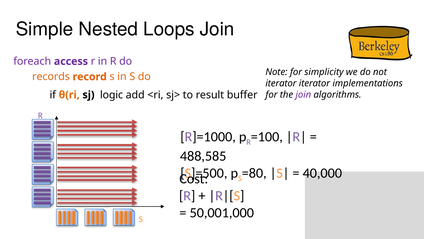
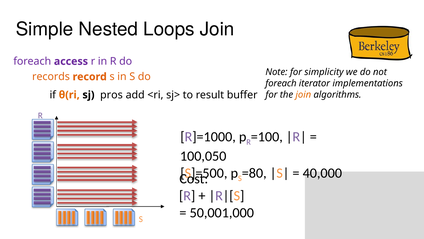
iterator: iterator -> foreach (281, 83)
logic: logic -> pros (111, 95)
join colour: purple -> orange (303, 94)
488,585: 488,585 -> 100,050 (203, 156)
